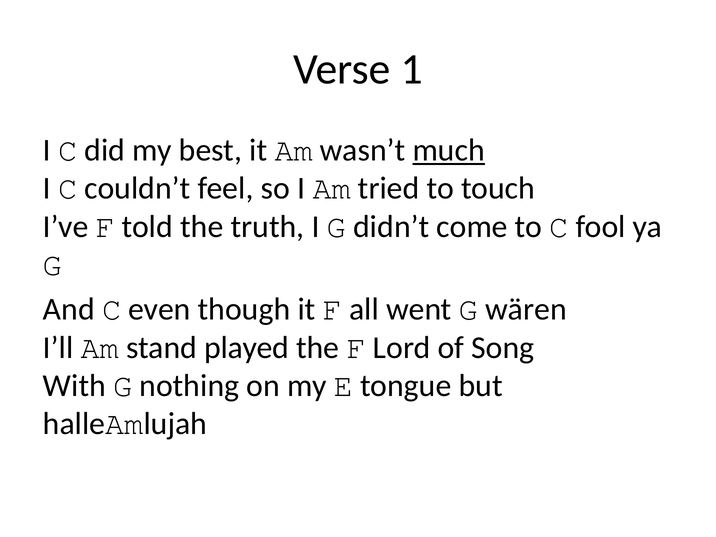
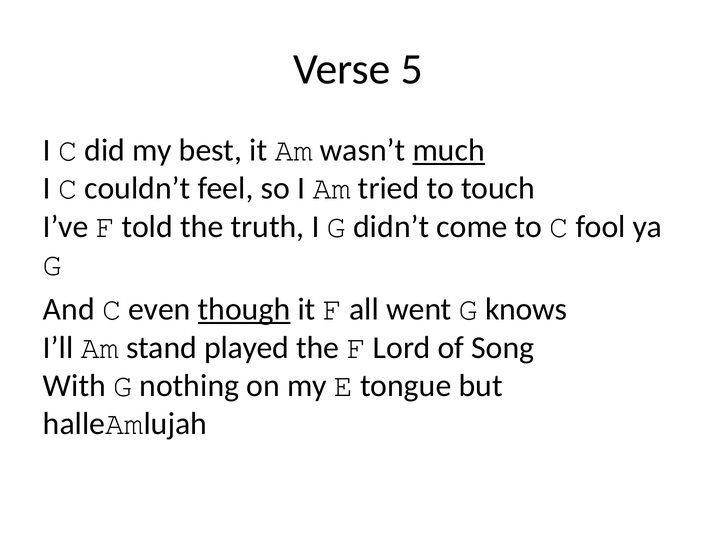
1: 1 -> 5 (412, 69)
though underline: none -> present (244, 309)
wären: wären -> knows (526, 309)
